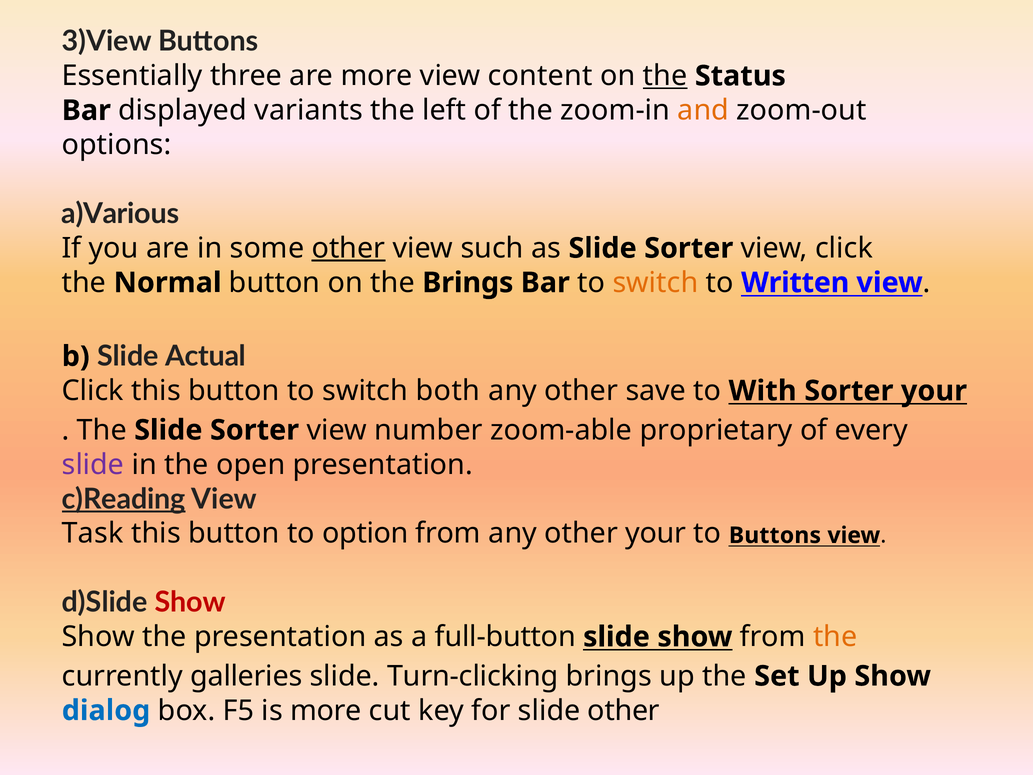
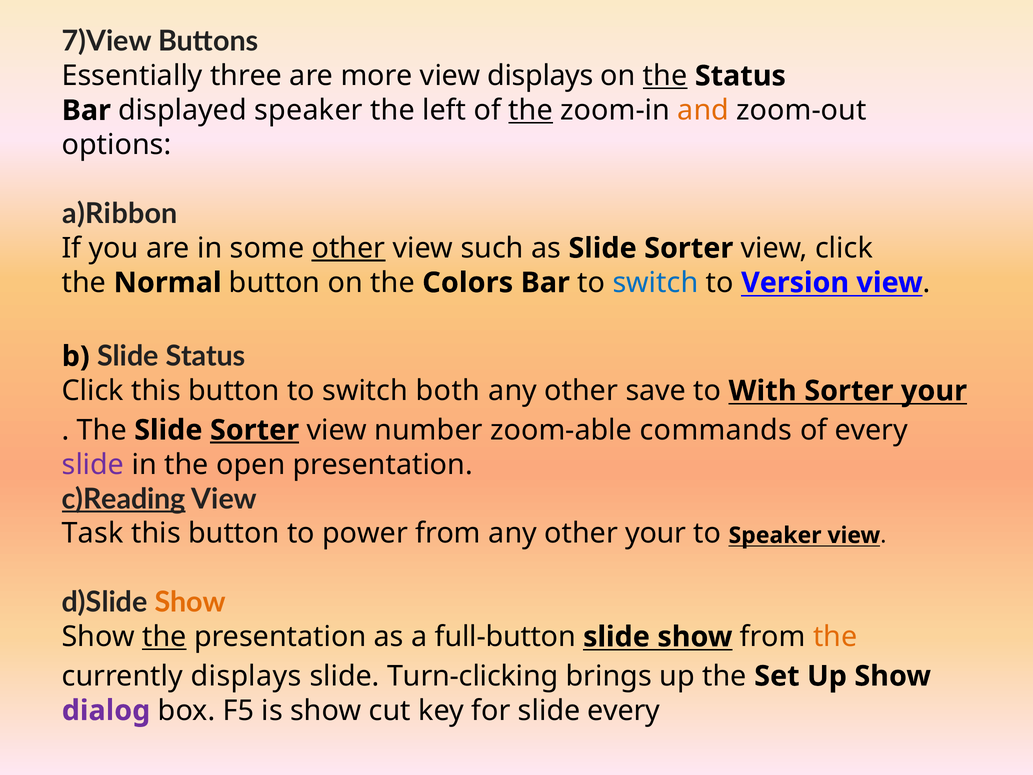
3)View: 3)View -> 7)View (107, 41)
view content: content -> displays (540, 76)
displayed variants: variants -> speaker (309, 110)
the underline: none -> present (531, 110)
a)Various: a)Various -> a)Ribbon (120, 214)
the Brings: Brings -> Colors (468, 283)
switch colour: orange -> blue (655, 283)
Written: Written -> Version (795, 283)
Slide Actual: Actual -> Status (206, 356)
Sorter underline: none -> present (255, 430)
proprietary: proprietary -> commands (716, 430)
option: option -> power (365, 533)
to Buttons: Buttons -> Speaker (775, 535)
Show colour: red -> orange (190, 602)
the underline: none -> present (164, 637)
currently galleries: galleries -> displays (246, 676)
dialog colour: blue -> purple (106, 710)
is more: more -> show (326, 710)
slide other: other -> every (624, 710)
